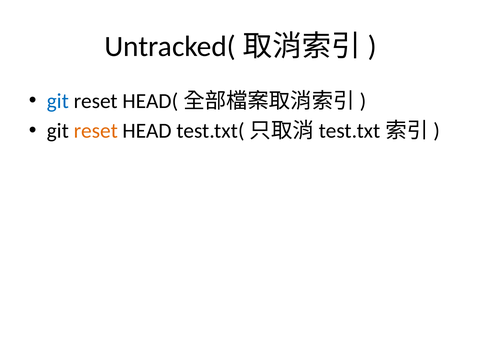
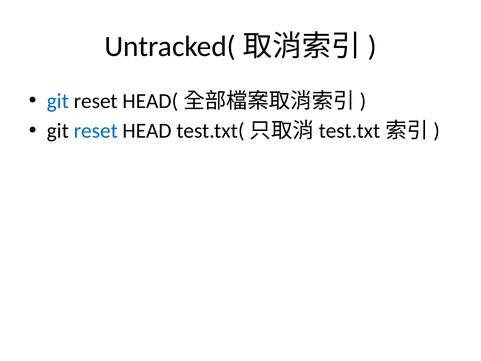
reset colour: orange -> blue (96, 131)
